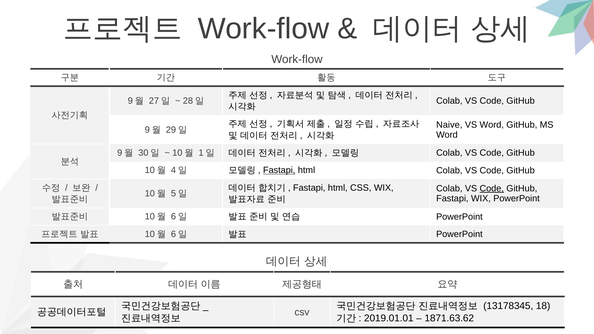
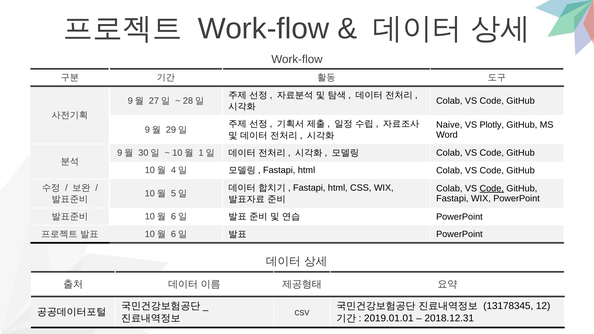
VS Word: Word -> Plotly (492, 125)
Fastapi underline: present -> none (279, 170)
18: 18 -> 12 (543, 306)
1871.63.62: 1871.63.62 -> 2018.12.31 (449, 318)
